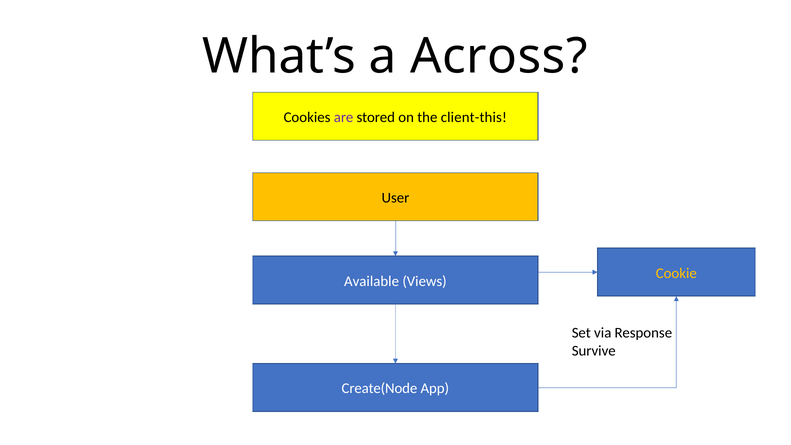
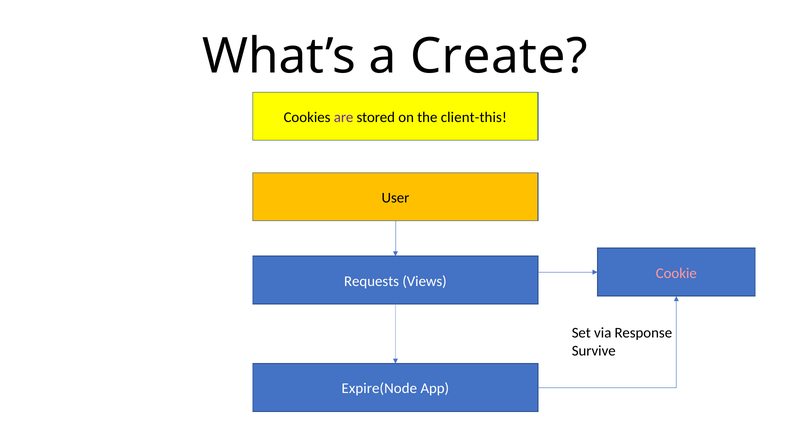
Across: Across -> Create (499, 57)
Cookie colour: yellow -> pink (676, 273)
Available: Available -> Requests (372, 281)
Create(Node: Create(Node -> Expire(Node (379, 389)
